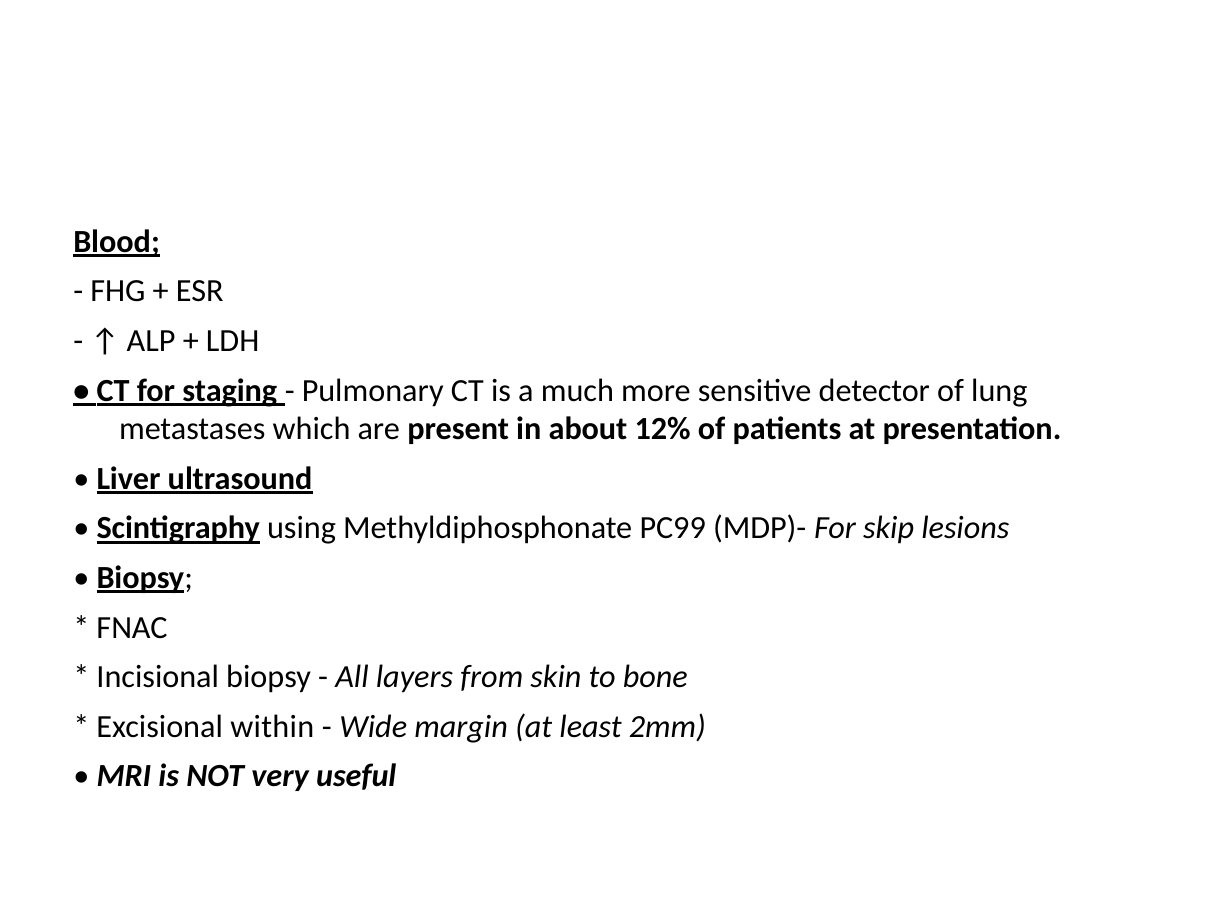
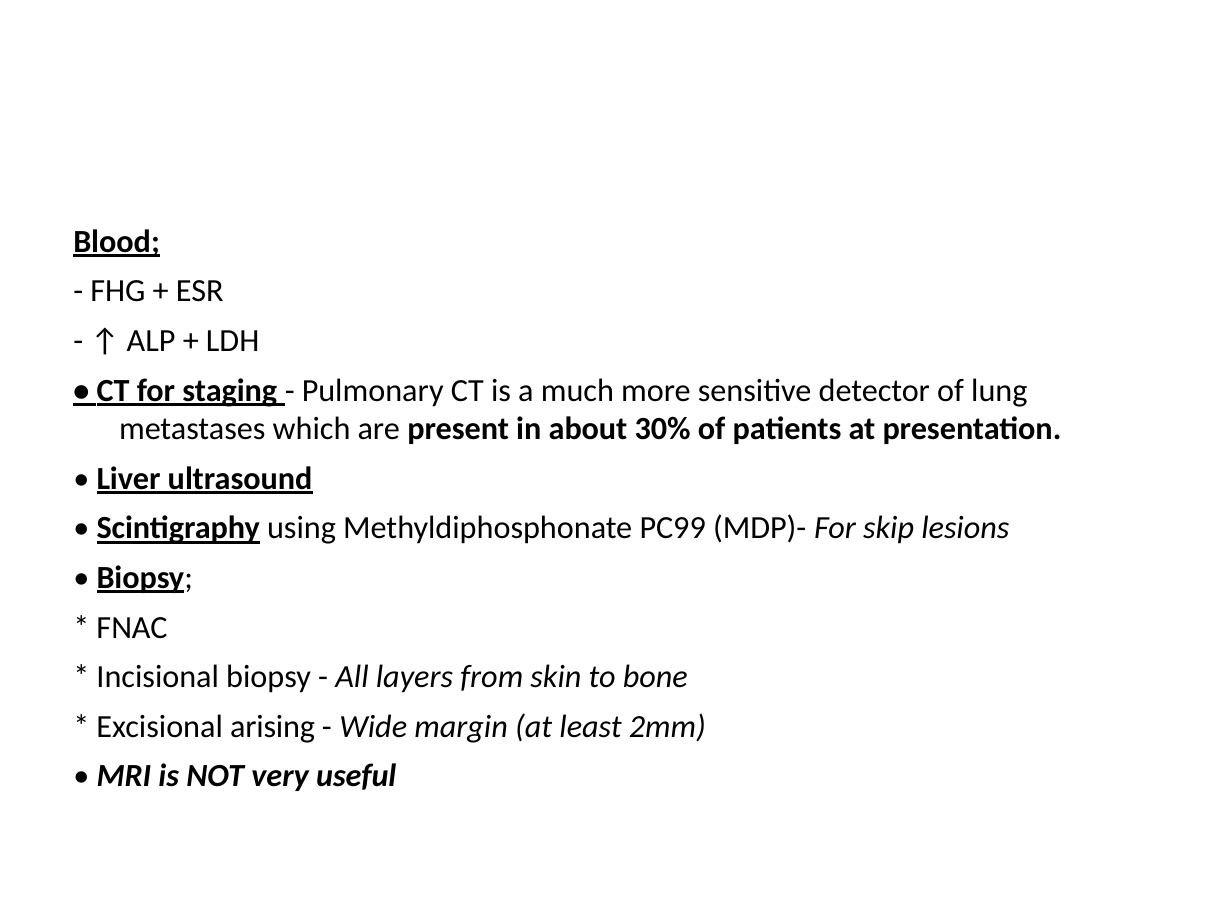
12%: 12% -> 30% (663, 429)
within: within -> arising (273, 726)
